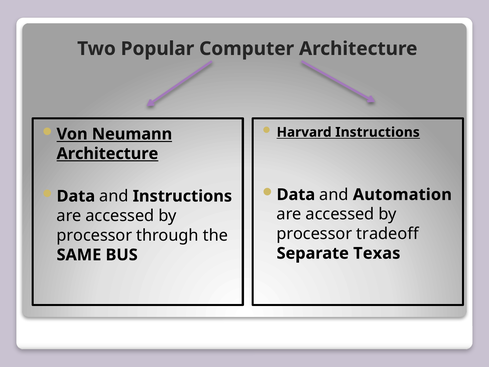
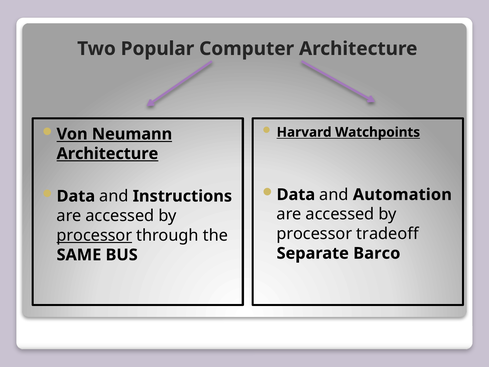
Harvard Instructions: Instructions -> Watchpoints (378, 132)
processor underline: none -> present (94, 235)
Texas: Texas -> Barco (377, 253)
